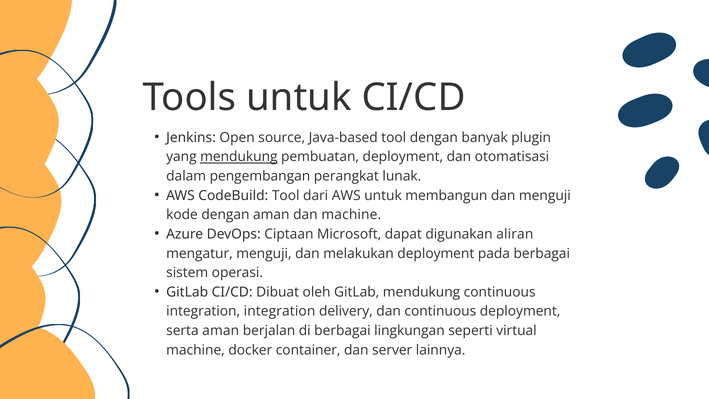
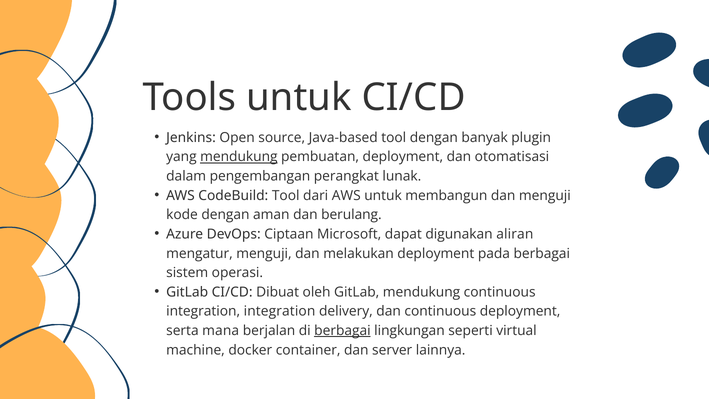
dan machine: machine -> berulang (351, 215)
serta aman: aman -> mana (221, 331)
berbagai underline: none -> present (342, 331)
